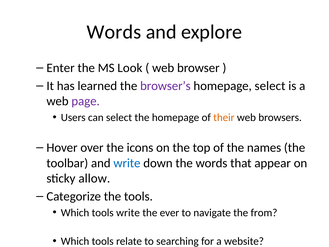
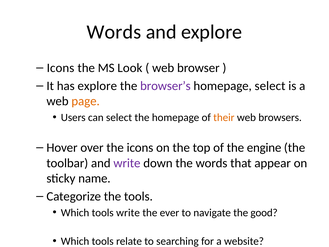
Enter: Enter -> Icons (61, 68)
has learned: learned -> explore (97, 86)
page colour: purple -> orange (86, 101)
names: names -> engine (264, 148)
write colour: blue -> purple (127, 163)
allow: allow -> name (94, 178)
from: from -> good (264, 212)
